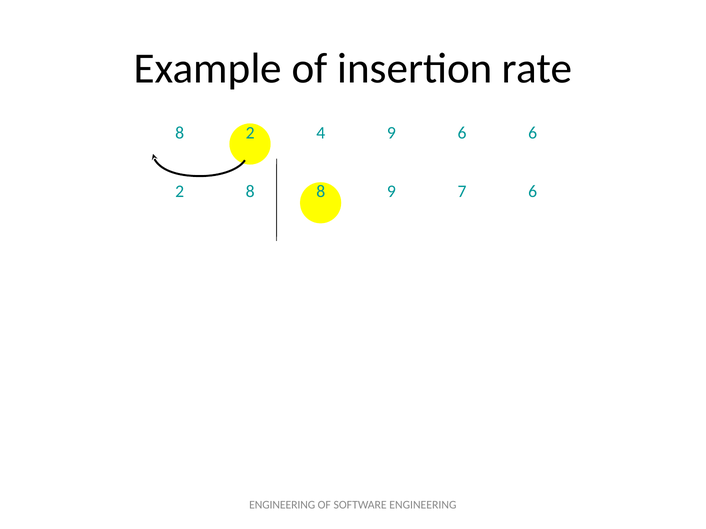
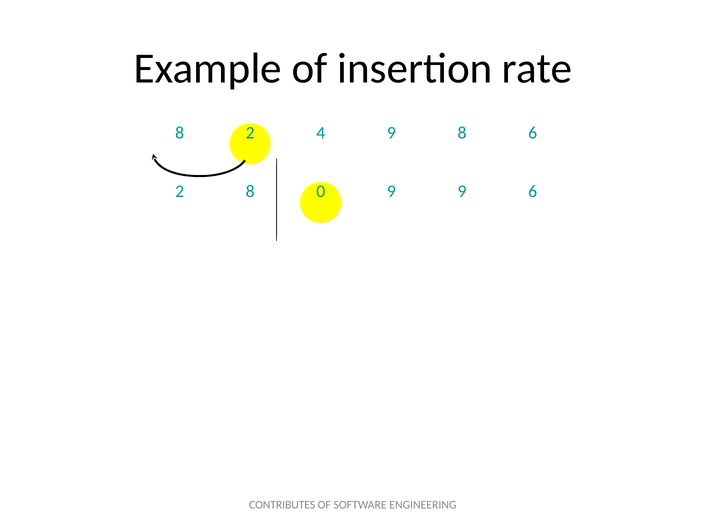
9 6: 6 -> 8 (462, 133)
8 8: 8 -> 0 (321, 192)
9 7: 7 -> 9 (462, 192)
ENGINEERING: ENGINEERING -> CONTRIBUTES (282, 506)
